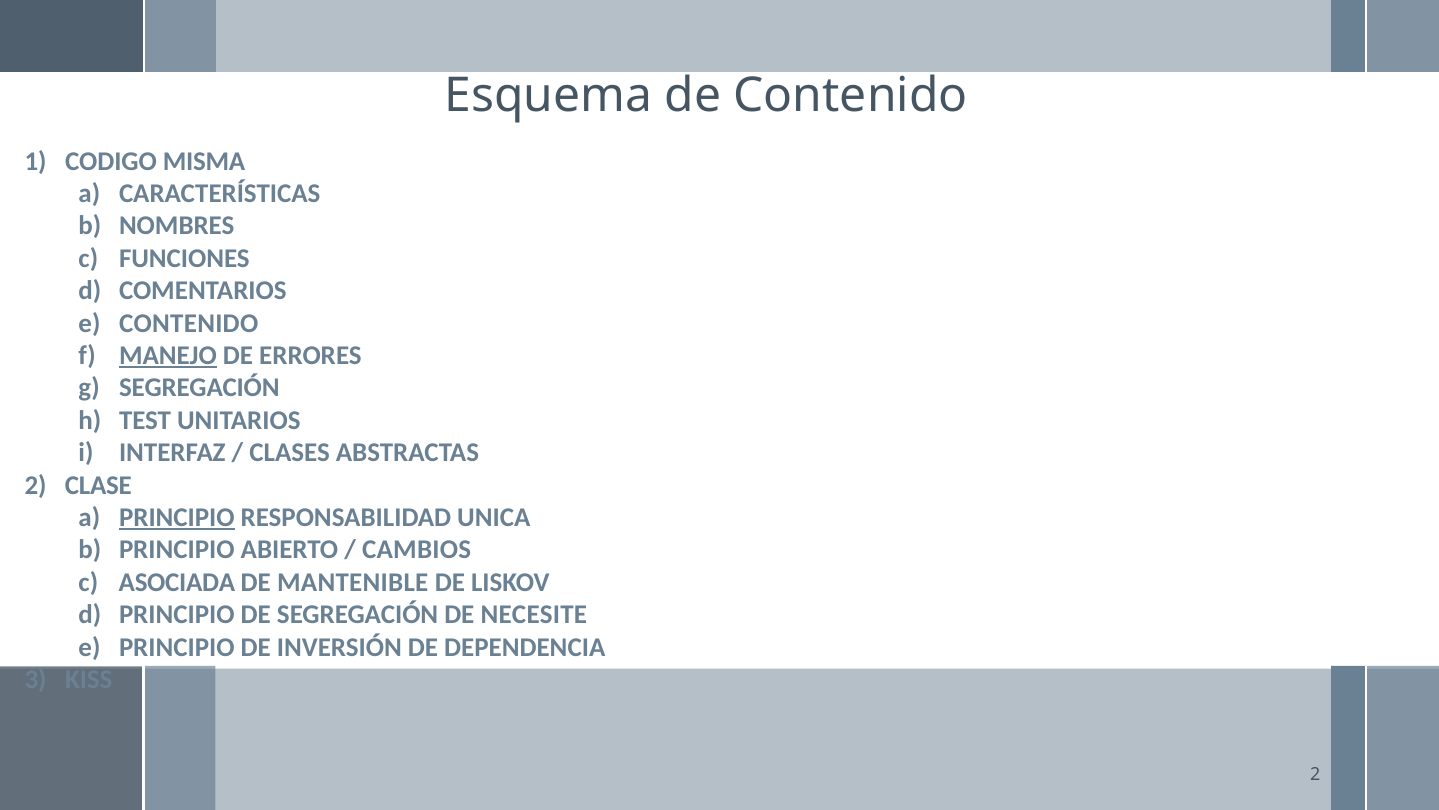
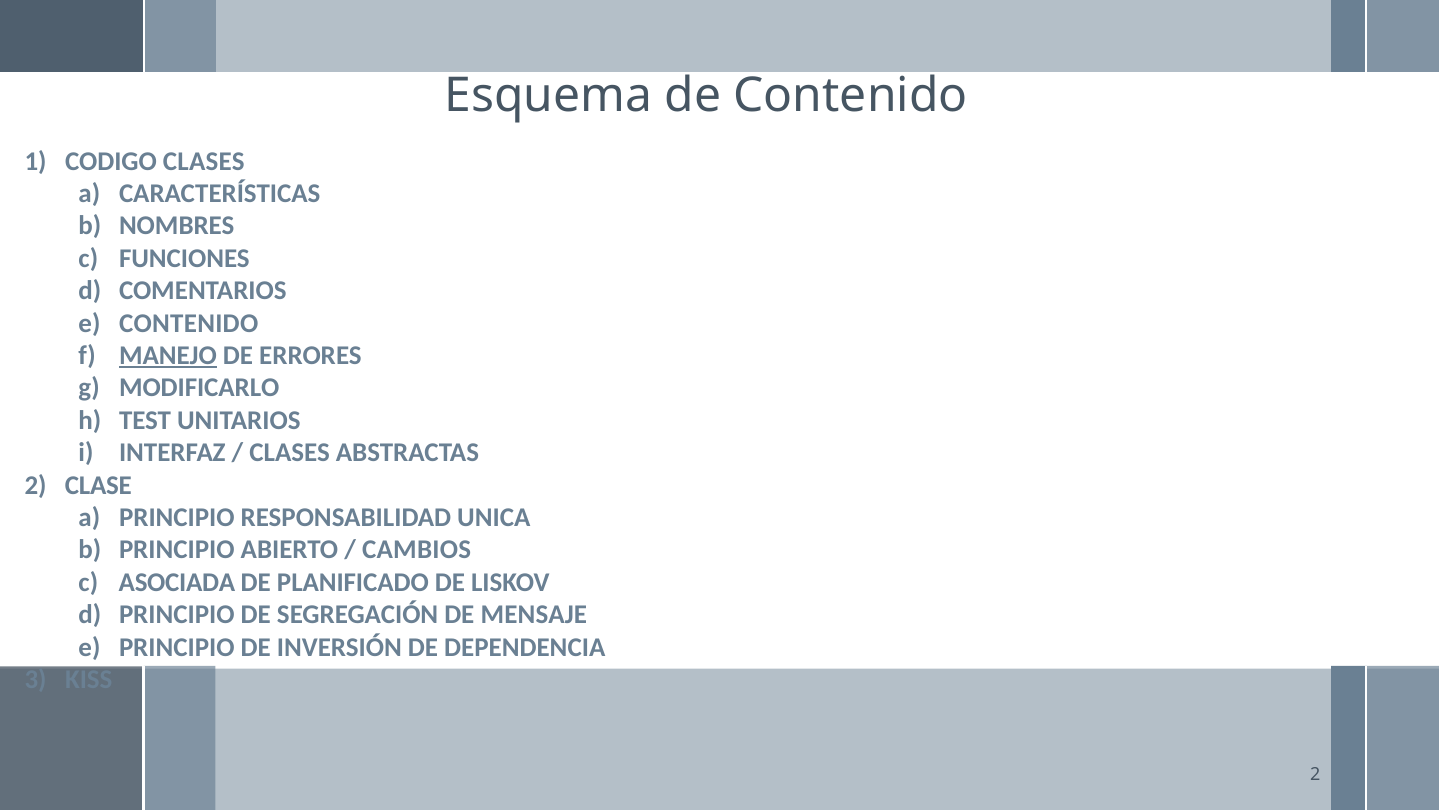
CODIGO MISMA: MISMA -> CLASES (204, 161)
SEGREGACIÓN: SEGREGACIÓN -> MODIFICARLO (199, 388)
PRINCIPIO underline: present -> none (177, 517)
MANTENIBLE: MANTENIBLE -> PLANIFICADO (353, 582)
NECESITE: NECESITE -> MENSAJE (534, 614)
